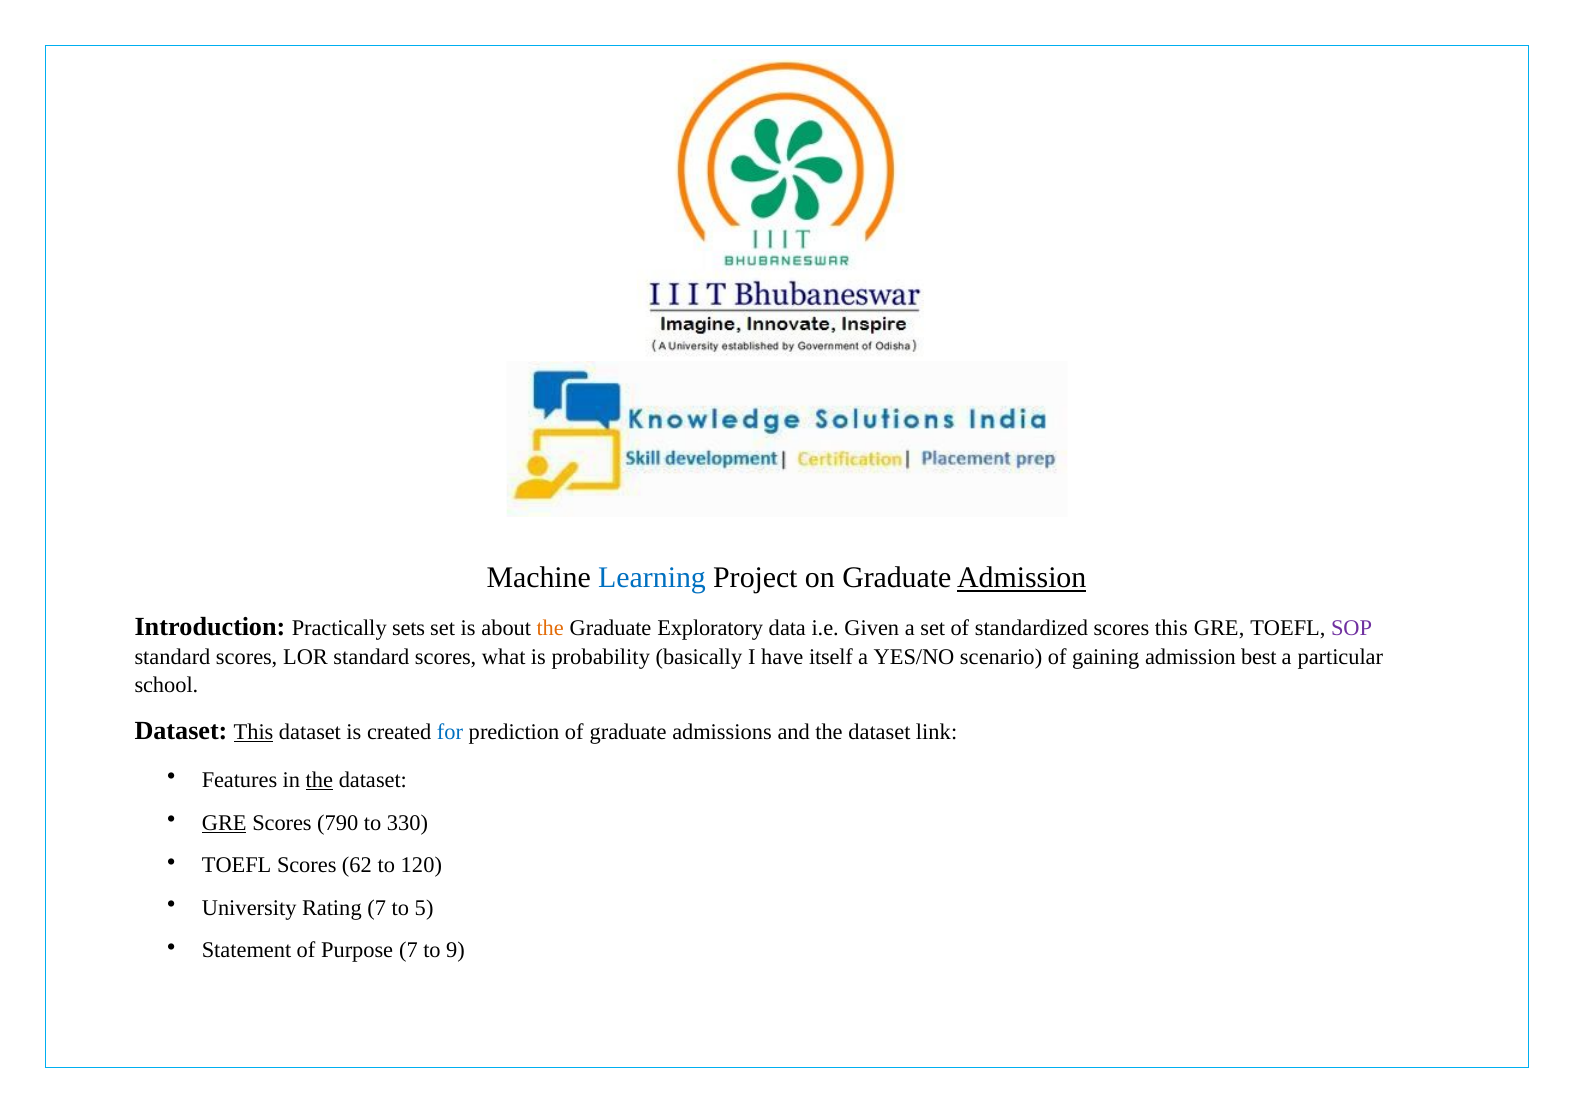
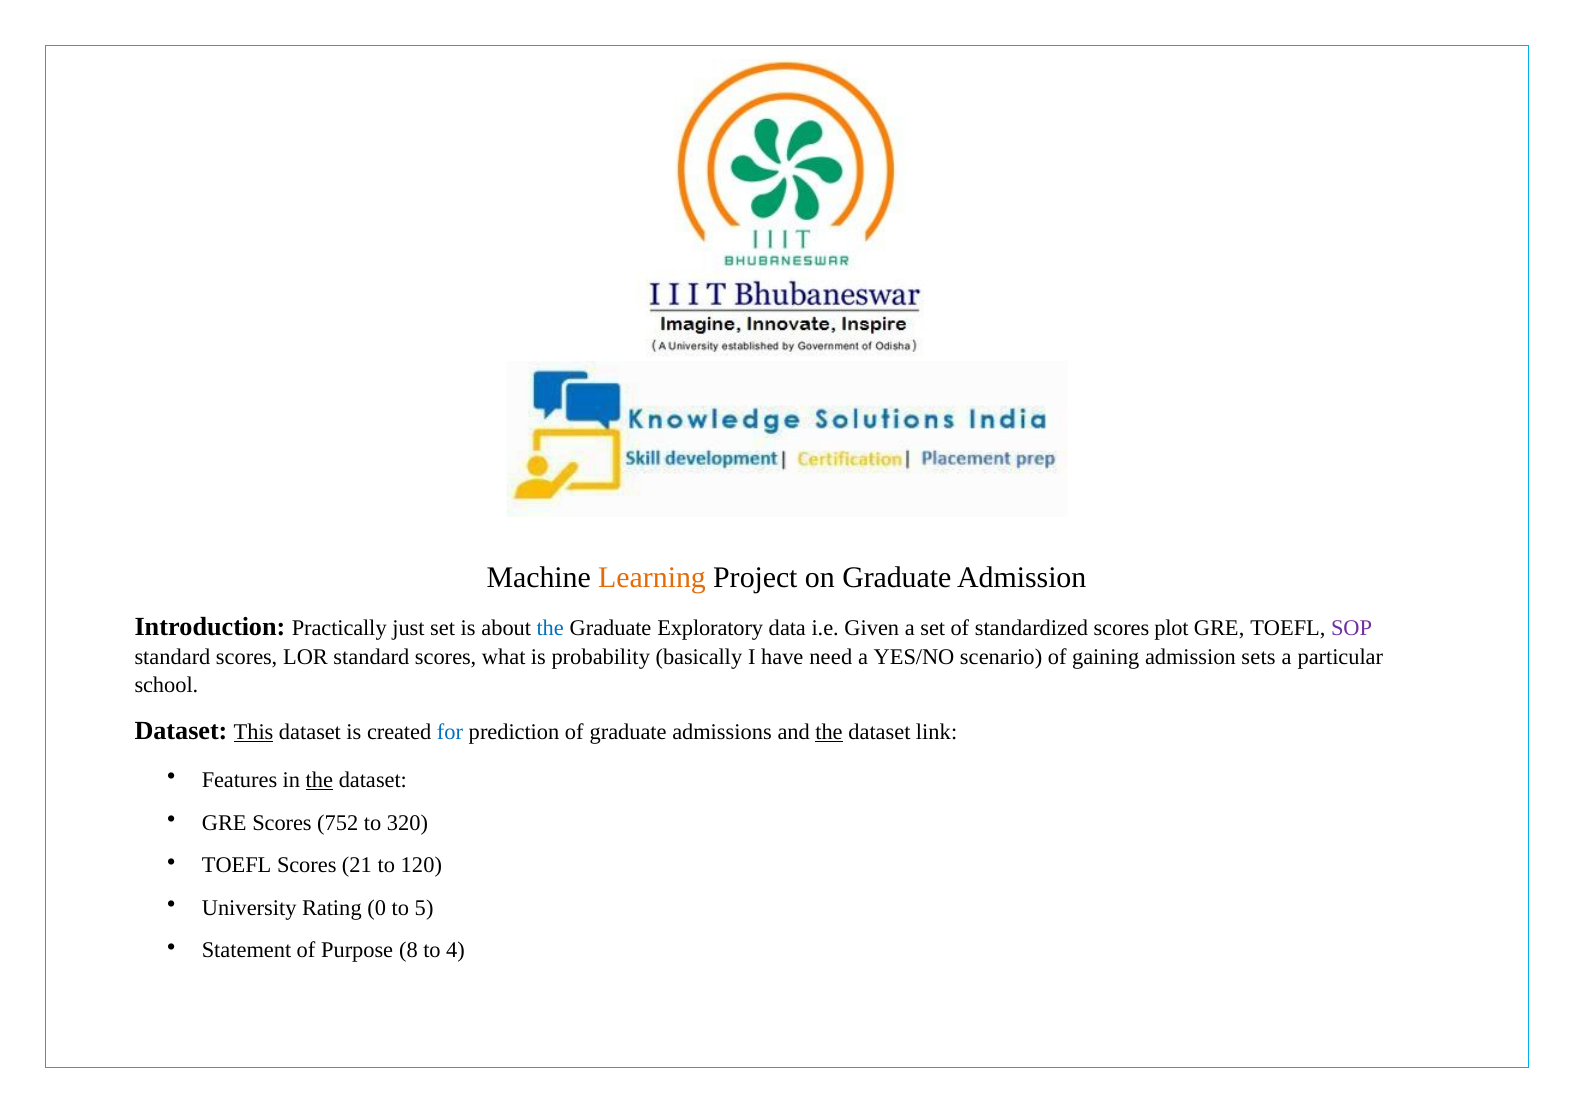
Learning colour: blue -> orange (652, 578)
Admission underline: present -> none (1022, 578)
sets: sets -> just (409, 629)
the colour: orange -> blue (550, 629)
scores this: this -> plot (1172, 629)
itself: itself -> need (831, 657)
best: best -> sets (1259, 657)
the underline: none -> present (829, 732)
GRE underline: present -> none (224, 823)
790: 790 -> 752 (338, 823)
330: 330 -> 320 (407, 823)
62: 62 -> 21 (357, 865)
Rating 7: 7 -> 0 (377, 908)
Purpose 7: 7 -> 8 (408, 951)
9: 9 -> 4 (456, 951)
